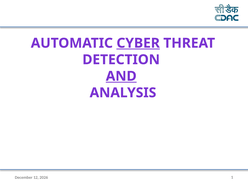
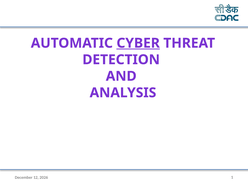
AND underline: present -> none (121, 76)
